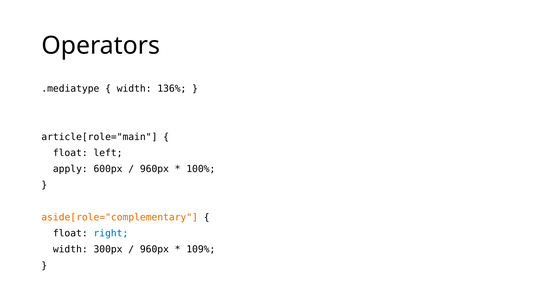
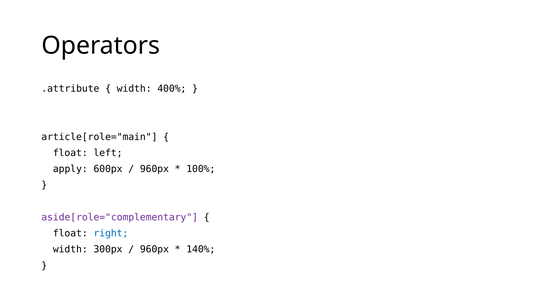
.mediatype: .mediatype -> .attribute (70, 88)
136%: 136% -> 400% (172, 88)
aside[role="complementary colour: orange -> purple (120, 217)
109%: 109% -> 140% (201, 249)
